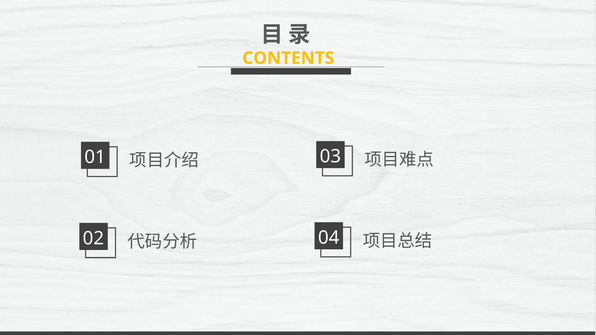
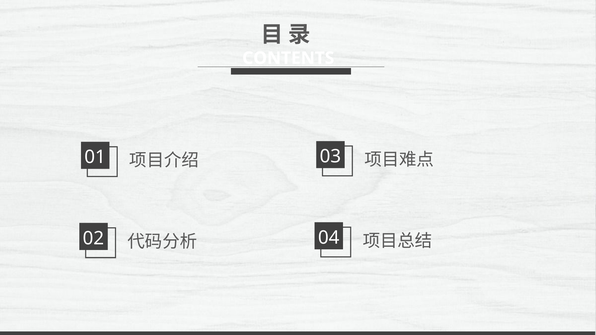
CONTENTS colour: yellow -> white (288, 58)
